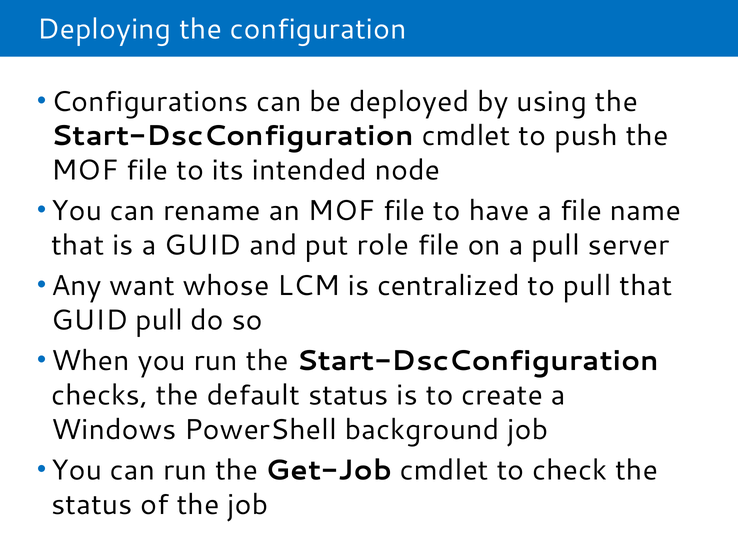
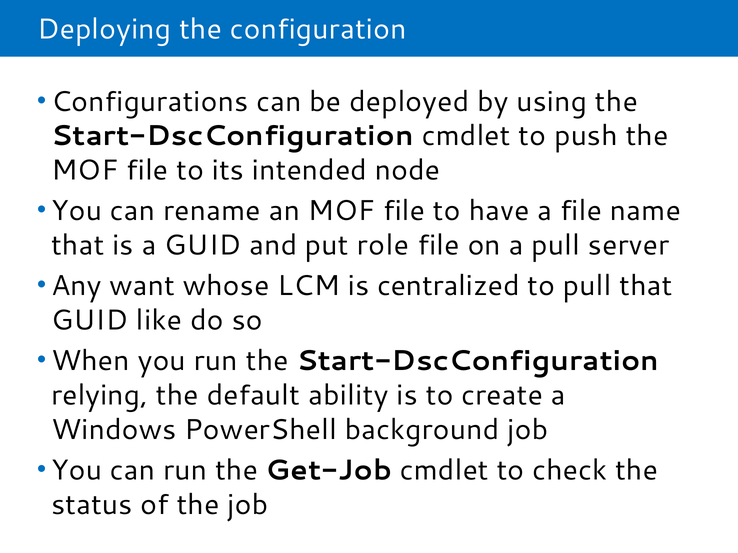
GUID pull: pull -> like (159, 321)
checks: checks -> relying (100, 396)
default status: status -> ability (348, 396)
